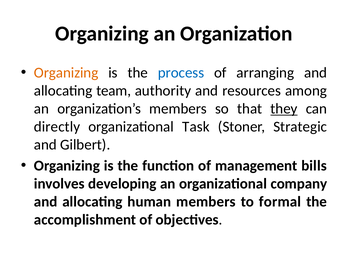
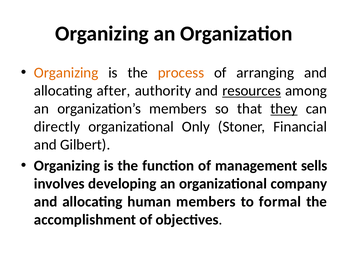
process colour: blue -> orange (181, 73)
team: team -> after (114, 91)
resources underline: none -> present (252, 91)
Task: Task -> Only (196, 127)
Strategic: Strategic -> Financial (300, 127)
bills: bills -> sells (314, 166)
